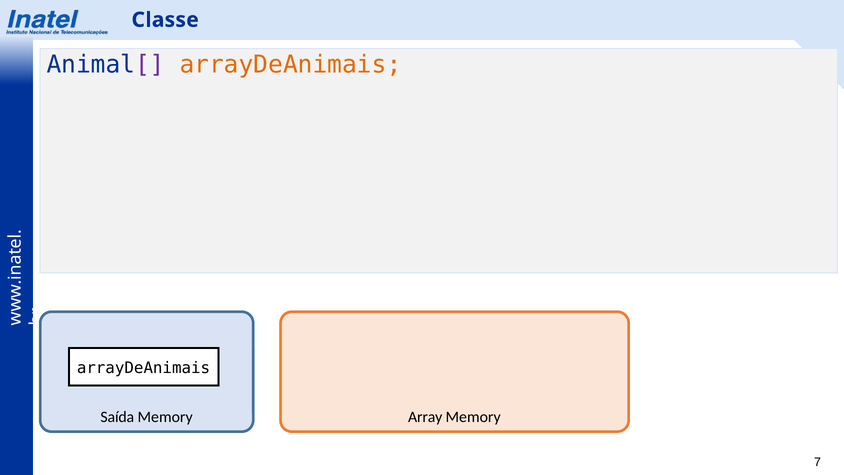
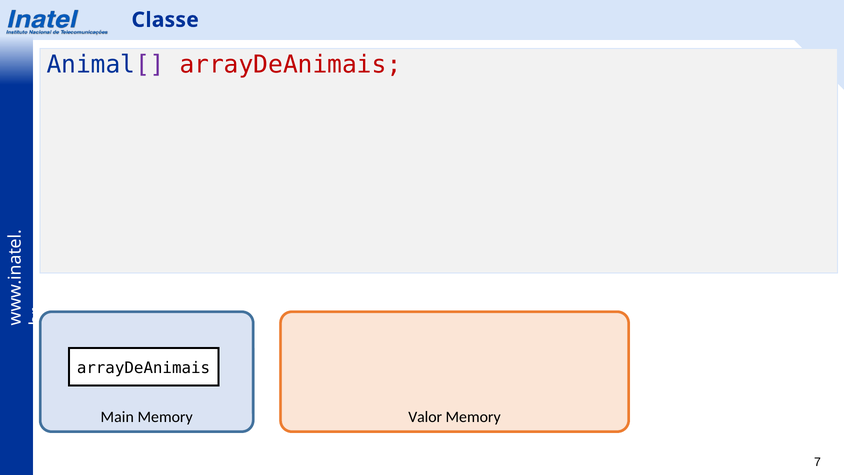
arrayDeAnimais colour: orange -> red (290, 65)
Saída: Saída -> Main (117, 417)
Array: Array -> Valor (425, 417)
